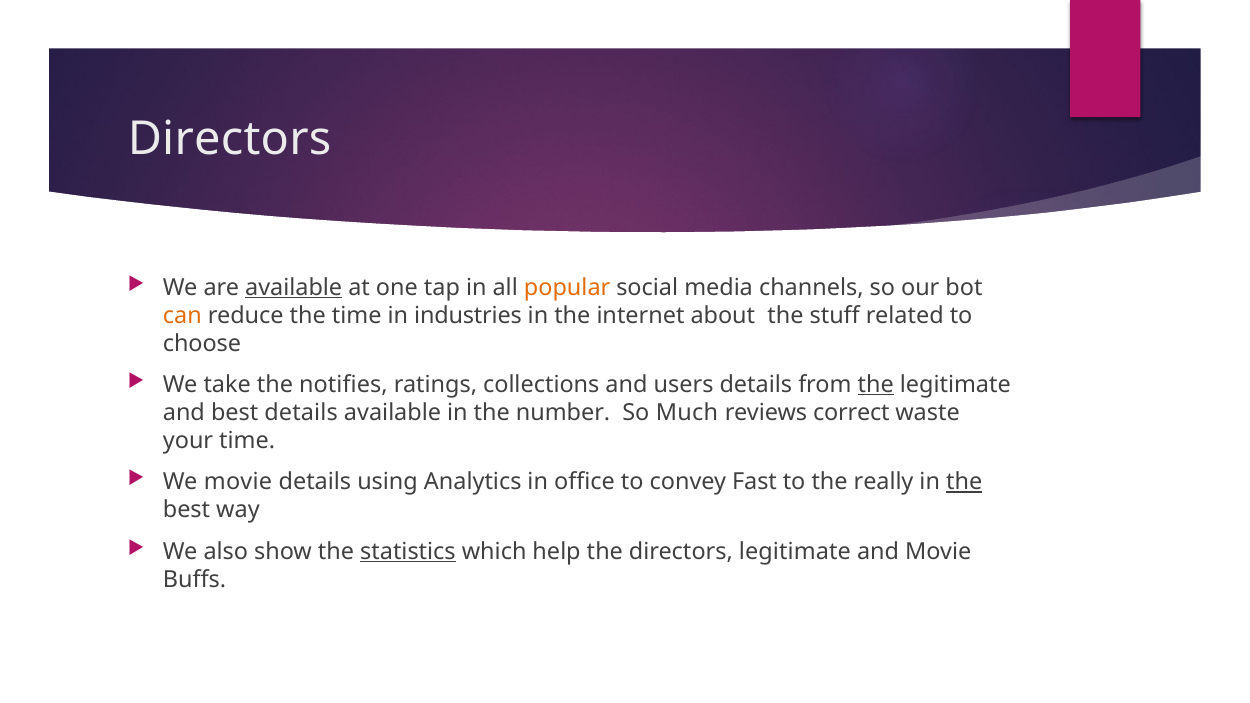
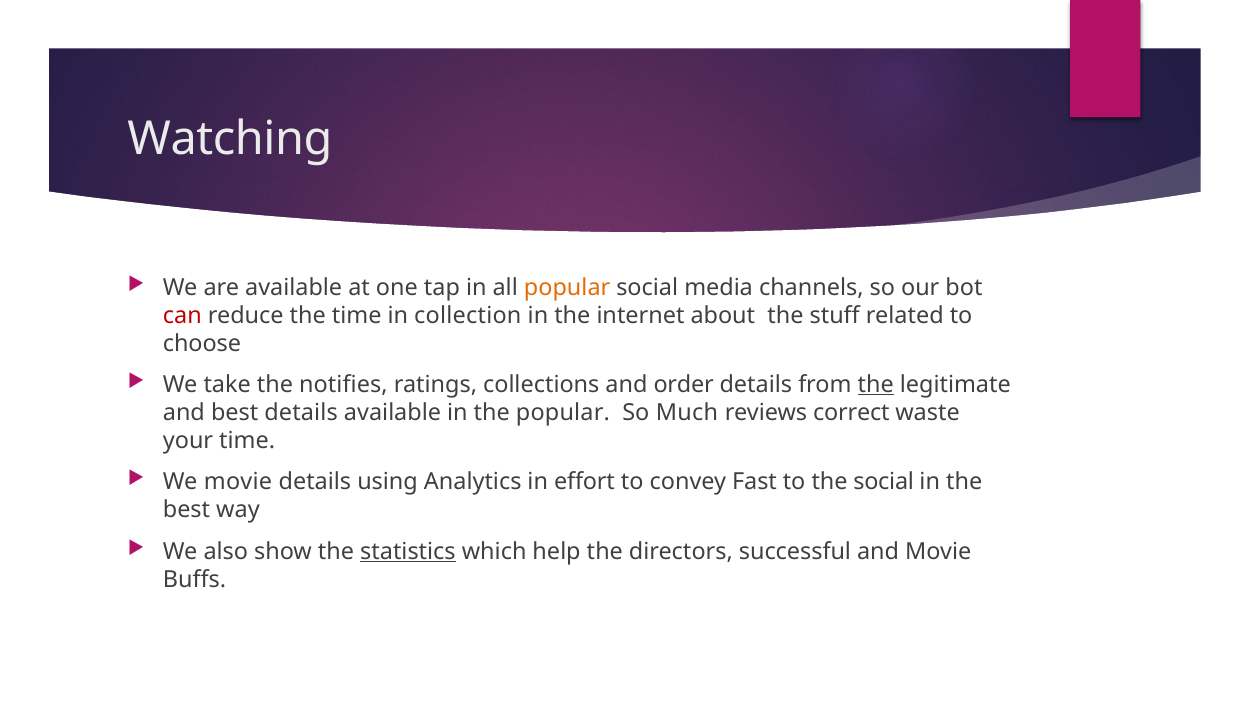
Directors: Directors -> Watching (230, 139)
available underline: present -> none (294, 287)
can colour: orange -> red (182, 315)
industries: industries -> collection (468, 315)
users: users -> order (684, 385)
the number: number -> popular (563, 413)
office: office -> effort (585, 482)
the really: really -> social (884, 482)
the underline: present -> none (964, 482)
directors legitimate: legitimate -> successful (795, 551)
